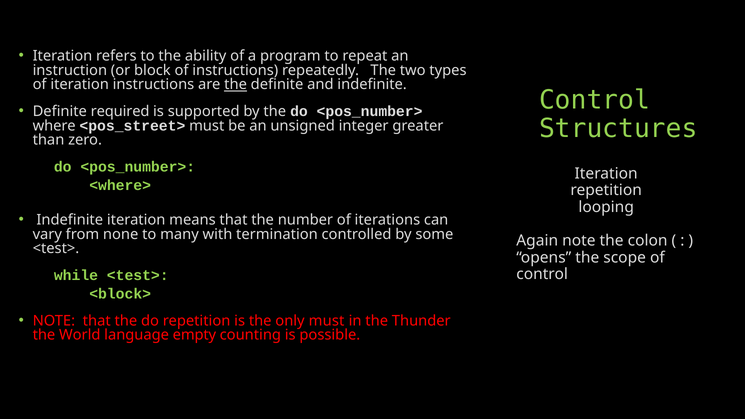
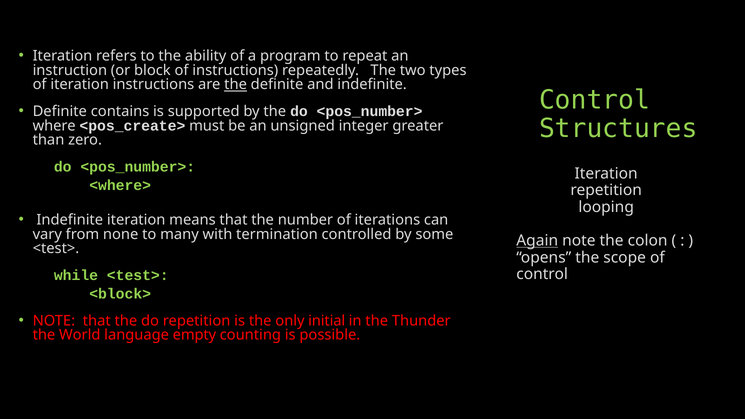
required: required -> contains (120, 111)
<pos_street>: <pos_street> -> <pos_create> (132, 126)
Again underline: none -> present (537, 241)
only must: must -> initial (327, 321)
